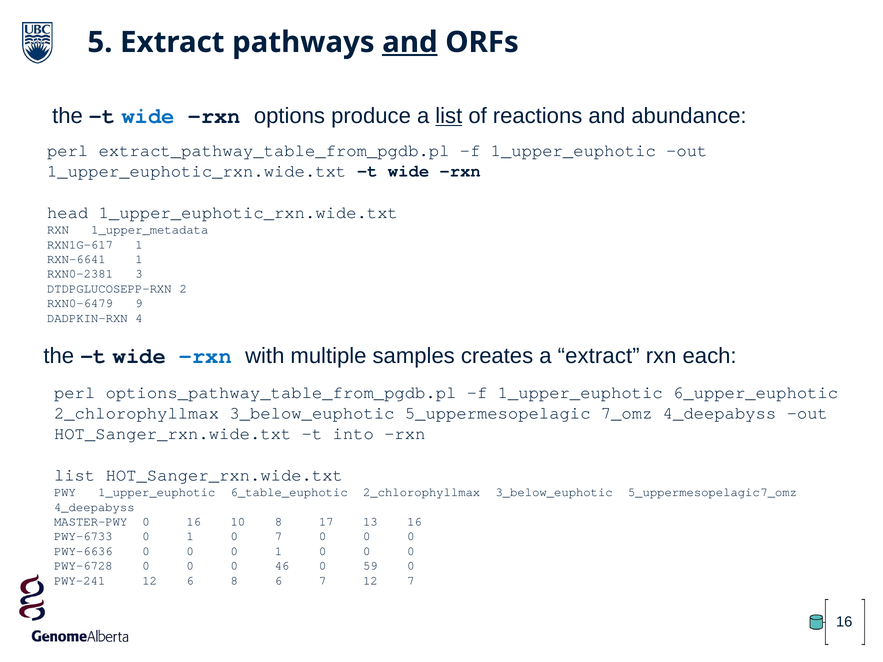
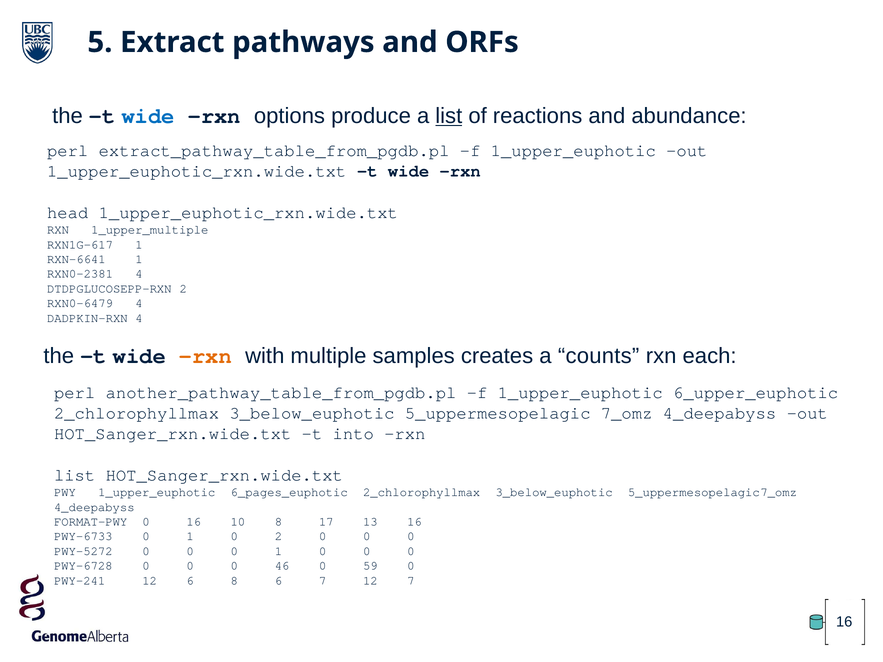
and underline: present -> none (410, 42)
1_upper_metadata: 1_upper_metadata -> 1_upper_multiple (150, 230)
RXN0-2381 3: 3 -> 4 (139, 274)
RXN0-6479 9: 9 -> 4 (139, 304)
rxn colour: blue -> orange (205, 356)
a extract: extract -> counts (599, 356)
options_pathway_table_from_pgdb.pl: options_pathway_table_from_pgdb.pl -> another_pathway_table_from_pgdb.pl (281, 393)
6_table_euphotic: 6_table_euphotic -> 6_pages_euphotic (289, 492)
MASTER-PWY: MASTER-PWY -> FORMAT-PWY (91, 522)
0 7: 7 -> 2 (278, 537)
PWY-6636: PWY-6636 -> PWY-5272 (83, 551)
